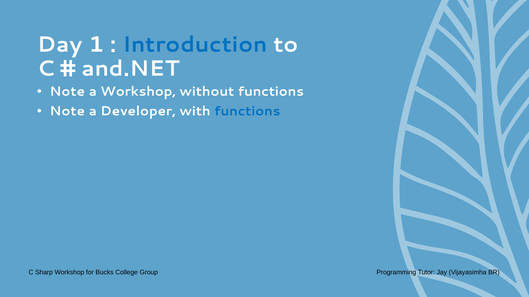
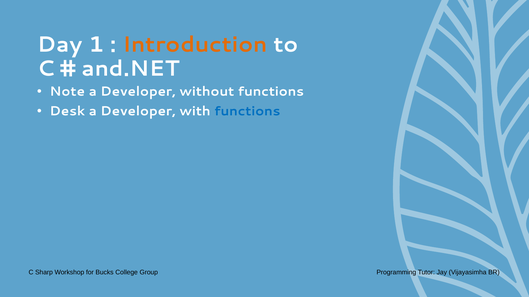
Introduction colour: blue -> orange (195, 45)
Workshop: Workshop -> Developer (138, 92)
Note: Note -> Desk (67, 112)
